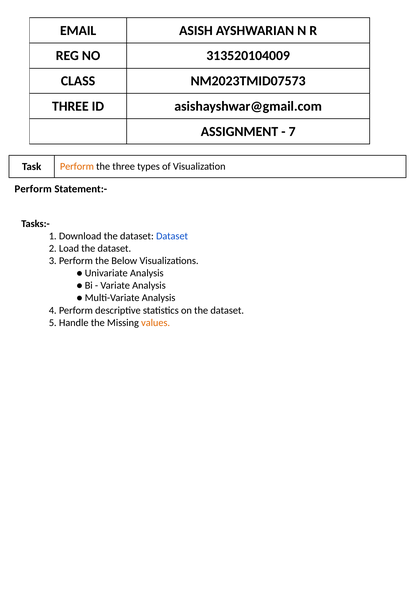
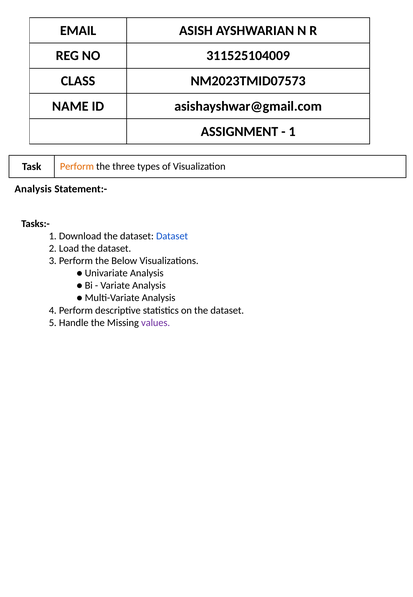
313520104009: 313520104009 -> 311525104009 (248, 56)
THREE: THREE -> NAME (70, 106)
7: 7 -> 1 (292, 131)
Perform: Perform -> Analysis (33, 189)
values colour: orange -> purple (156, 322)
